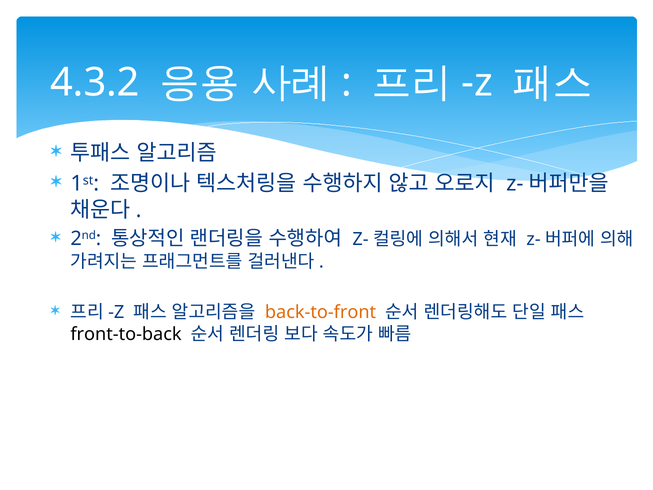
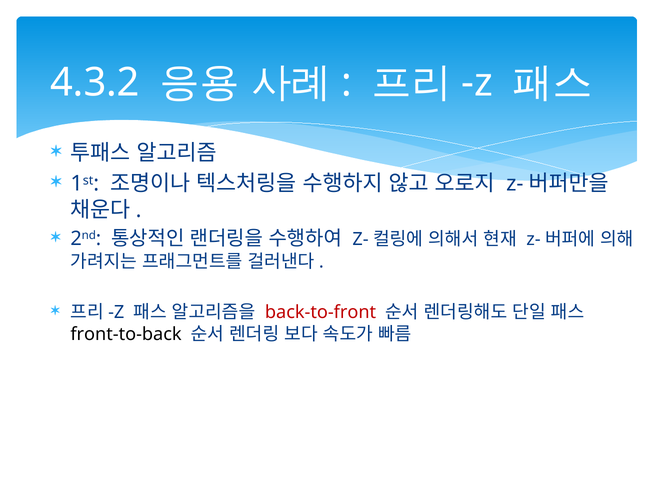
back-to-front colour: orange -> red (321, 312)
